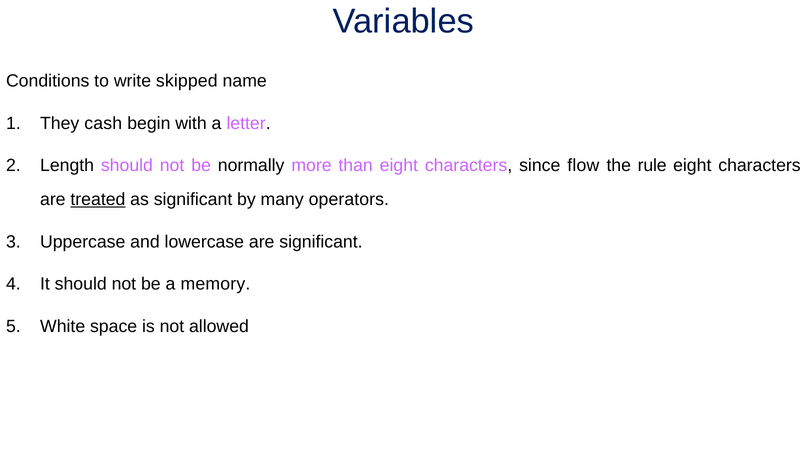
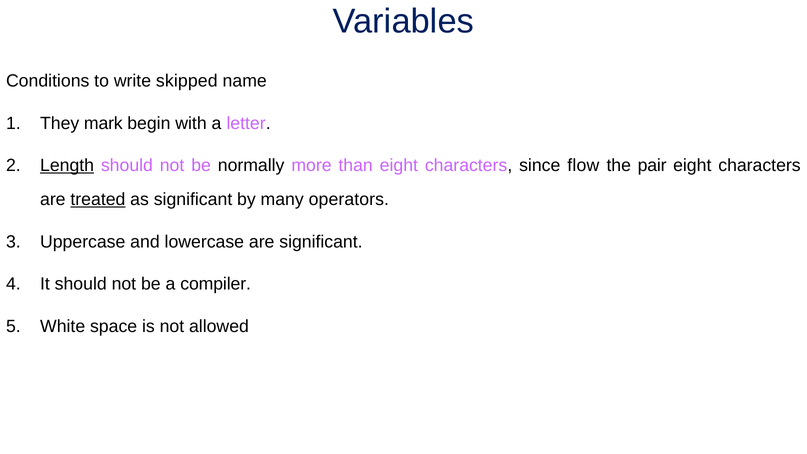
cash: cash -> mark (103, 123)
Length underline: none -> present (67, 166)
rule: rule -> pair (652, 166)
memory: memory -> compiler (216, 284)
